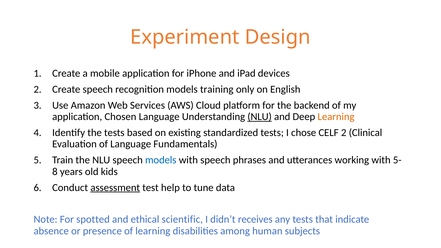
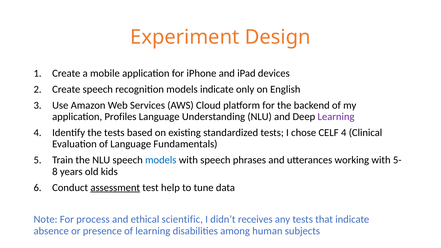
models training: training -> indicate (217, 89)
Chosen: Chosen -> Profiles (121, 117)
NLU underline: present -> none (260, 117)
Learning colour: orange -> purple (336, 117)
CELF 2: 2 -> 4 (344, 133)
spotted: spotted -> process (93, 220)
